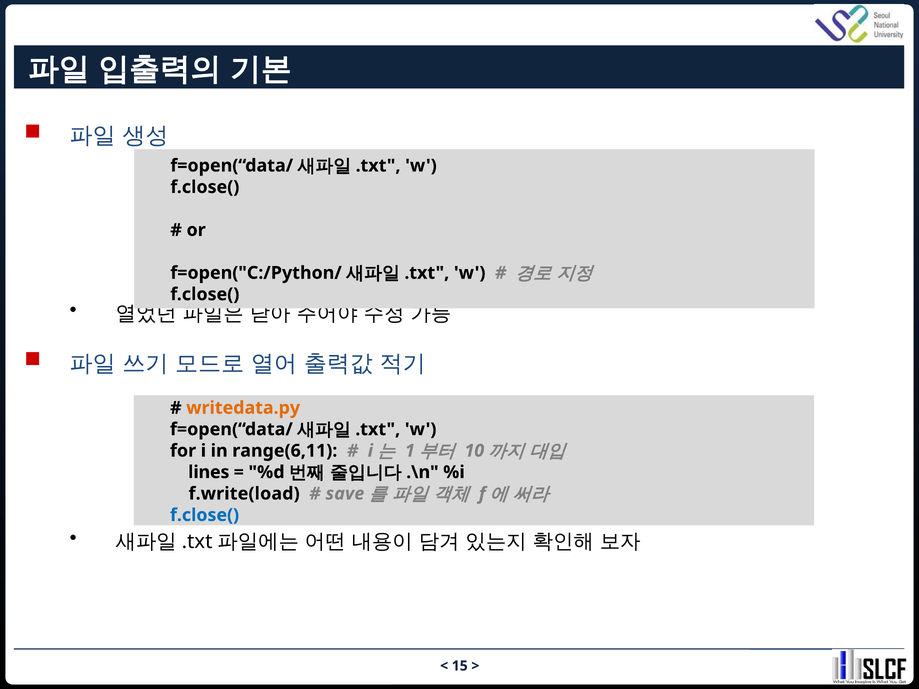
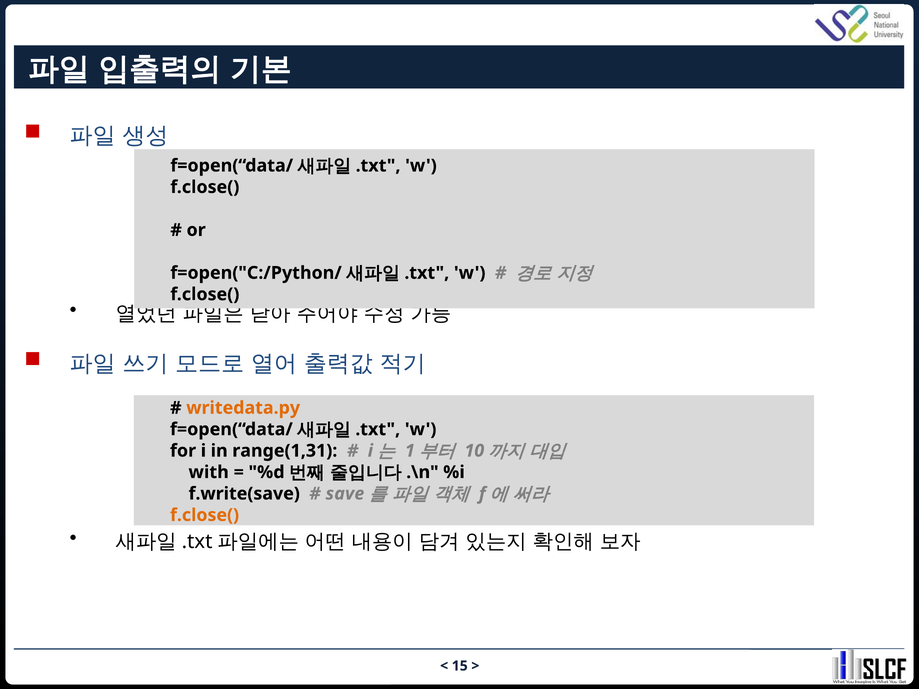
range(6,11: range(6,11 -> range(1,31 (285, 451)
lines: lines -> with (209, 472)
f.write(load: f.write(load -> f.write(save (244, 494)
f.close( colour: blue -> orange (205, 515)
